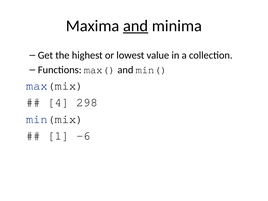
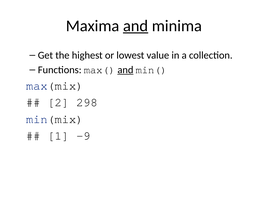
and underline: none -> present (125, 70)
4: 4 -> 2 (58, 102)
-6: -6 -> -9 (83, 136)
